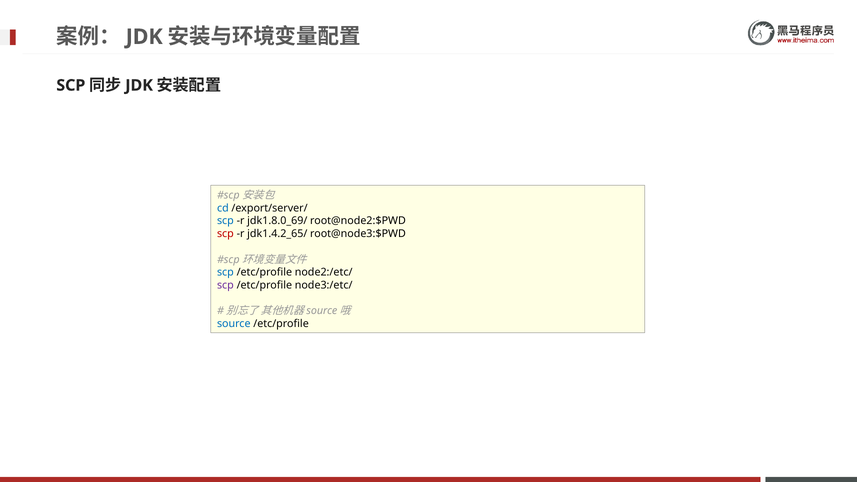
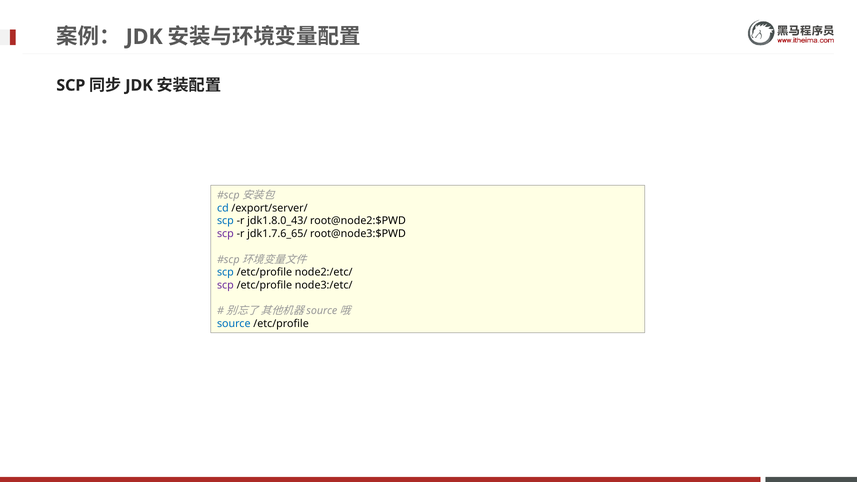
jdk1.8.0_69/: jdk1.8.0_69/ -> jdk1.8.0_43/ (277, 221)
scp colour: red -> purple (225, 234)
jdk1.4.2_65/: jdk1.4.2_65/ -> jdk1.7.6_65/ (277, 234)
